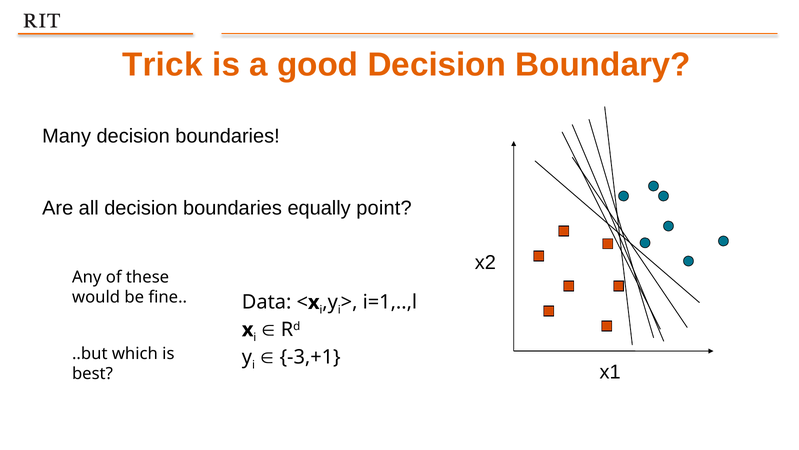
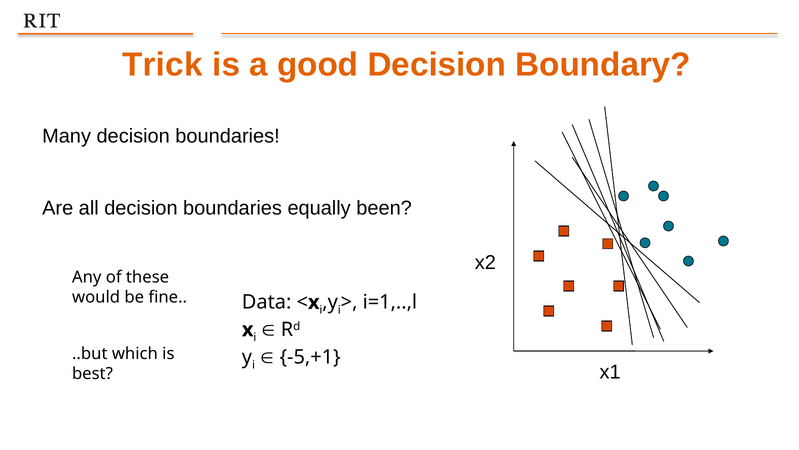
point: point -> been (384, 208)
-3,+1: -3,+1 -> -5,+1 (310, 357)
